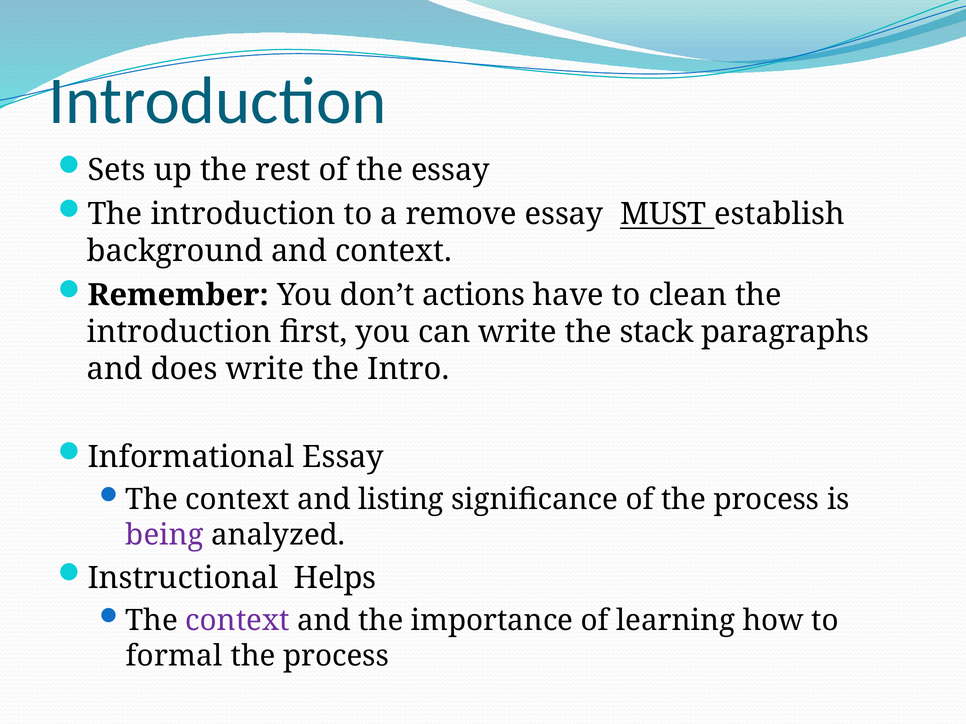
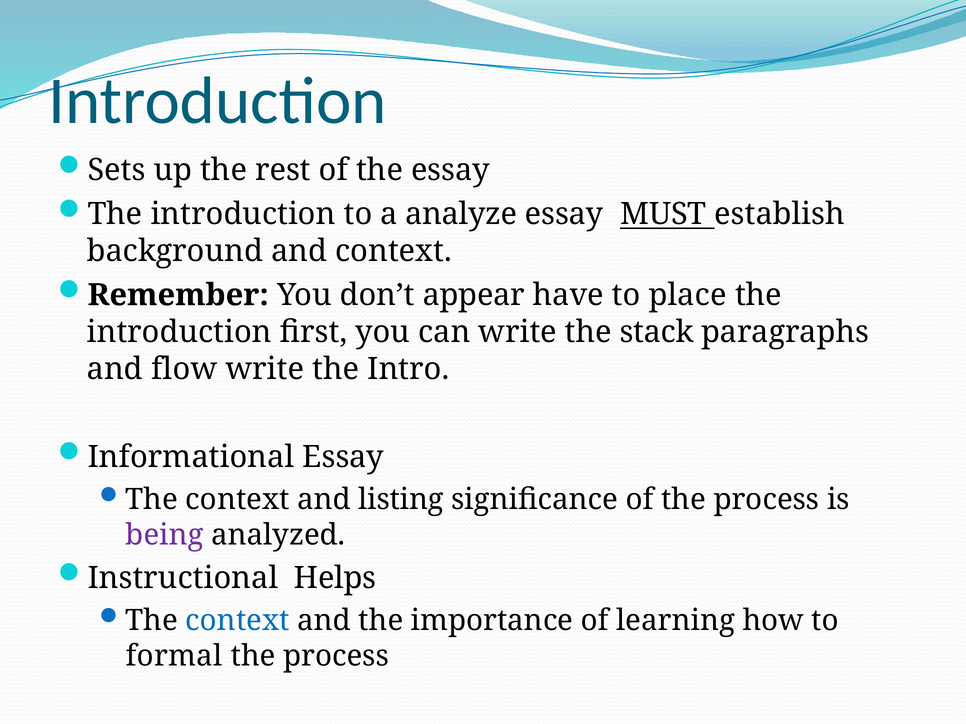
remove: remove -> analyze (461, 214)
actions: actions -> appear (474, 295)
clean: clean -> place (688, 295)
does: does -> flow (184, 369)
context colour: purple -> blue (238, 621)
